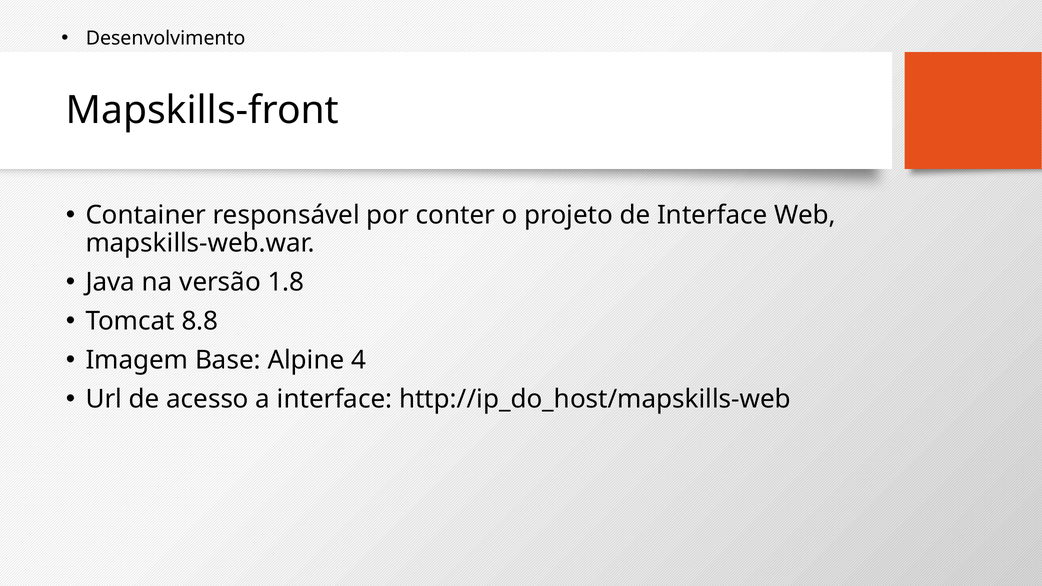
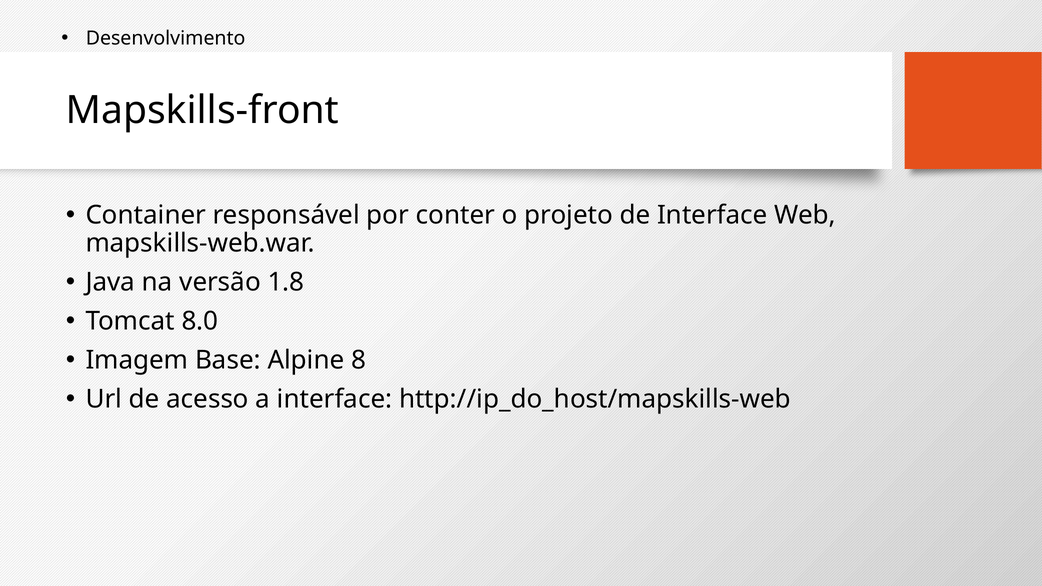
8.8: 8.8 -> 8.0 (200, 321)
4: 4 -> 8 (359, 360)
